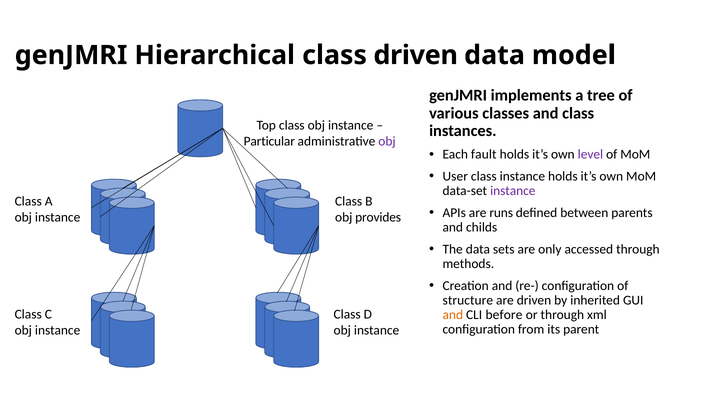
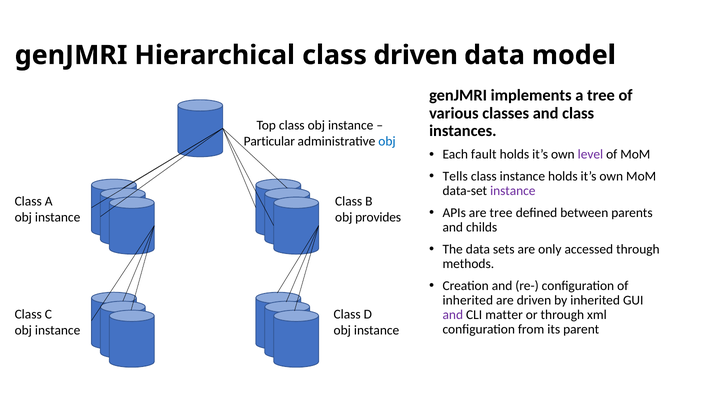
obj colour: purple -> blue (387, 141)
User: User -> Tells (455, 176)
are runs: runs -> tree (501, 213)
structure: structure -> inherited (468, 300)
and colour: orange -> purple (453, 315)
before: before -> matter (504, 315)
